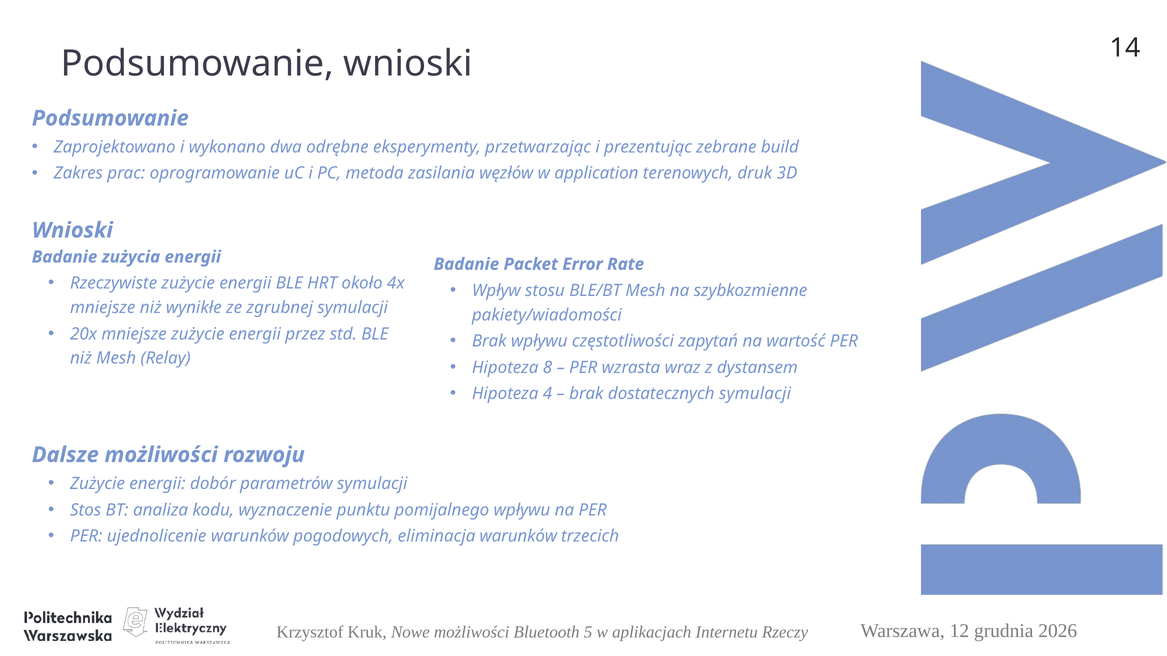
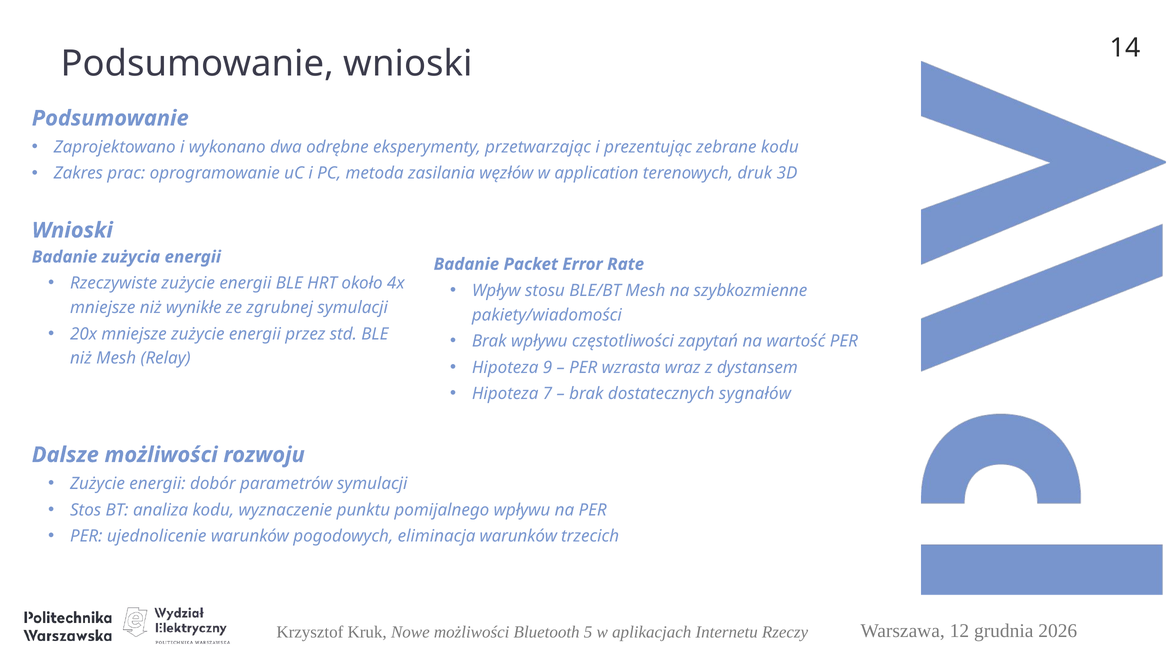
zebrane build: build -> kodu (780, 147)
8: 8 -> 9 (548, 368)
4: 4 -> 7 (548, 394)
dostatecznych symulacji: symulacji -> sygnałów (755, 394)
